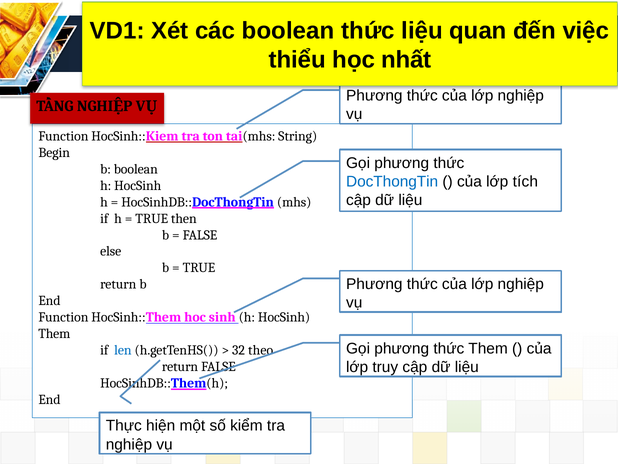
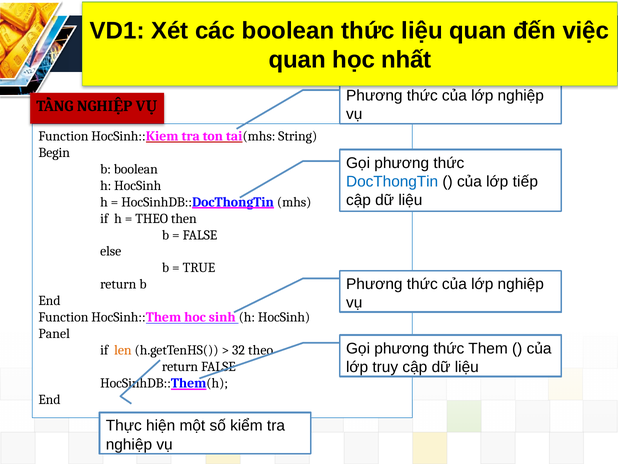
thiểu: thiểu -> quan (297, 60)
tích: tích -> tiếp (525, 181)
TRUE: TRUE -> THEO (152, 218)
Them: Them -> Panel (54, 334)
len colour: blue -> orange (123, 350)
